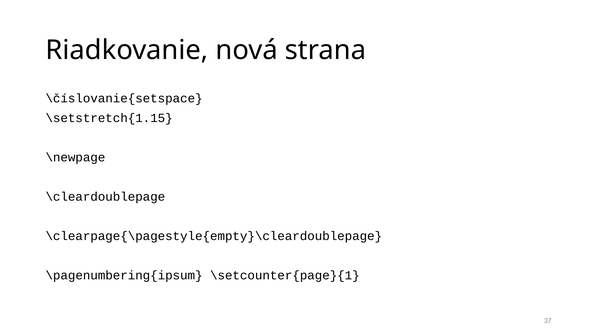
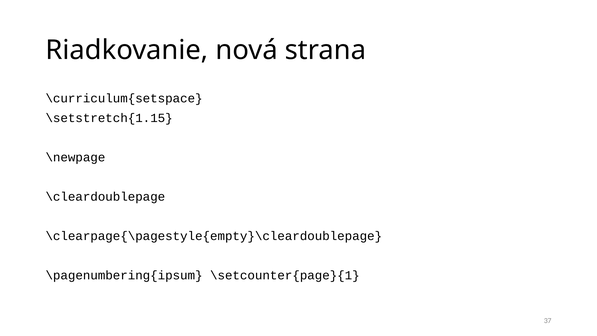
\číslovanie{setspace: \číslovanie{setspace -> \curriculum{setspace (124, 98)
